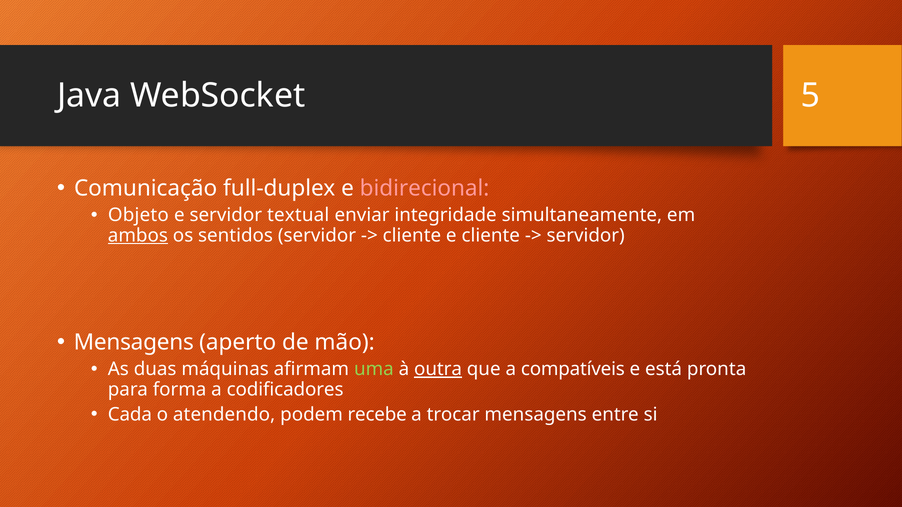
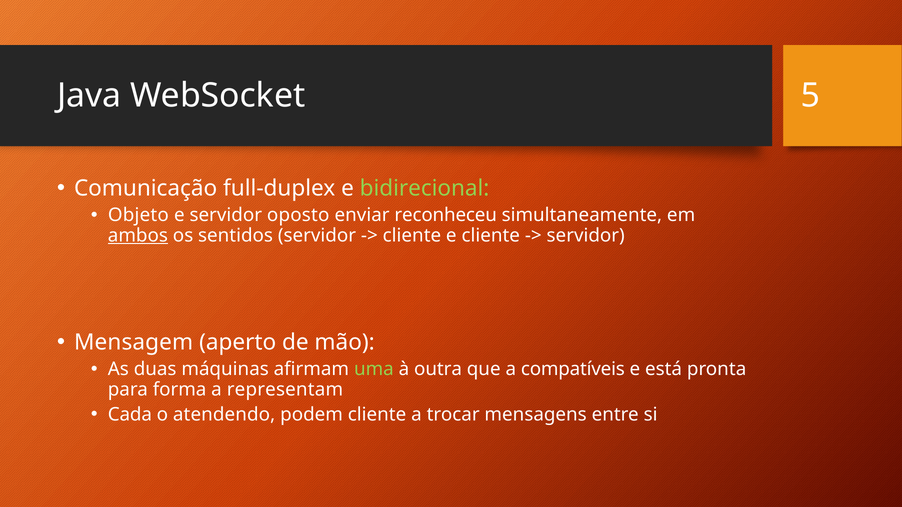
bidirecional colour: pink -> light green (425, 188)
textual: textual -> oposto (298, 215)
integridade: integridade -> reconheceu (446, 215)
Mensagens: Mensagens -> Mensagem (134, 342)
outra underline: present -> none (438, 369)
codificadores: codificadores -> representam (285, 390)
podem recebe: recebe -> cliente (377, 415)
